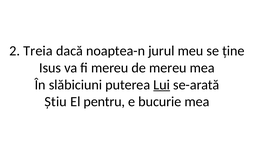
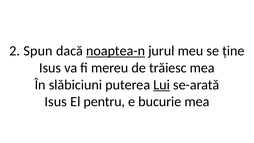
Treia: Treia -> Spun (38, 51)
noaptea-n underline: none -> present (116, 51)
de mereu: mereu -> trăiesc (168, 68)
Știu: Știu -> Isus (56, 102)
